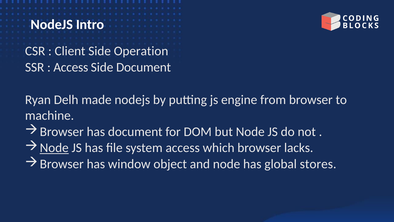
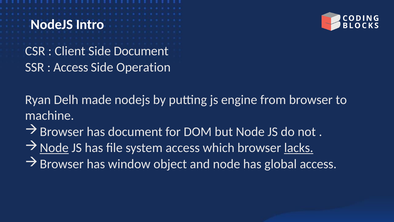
Side Operation: Operation -> Document (141, 51)
Side Document: Document -> Operation (143, 67)
lacks underline: none -> present (299, 148)
global stores: stores -> access (318, 164)
